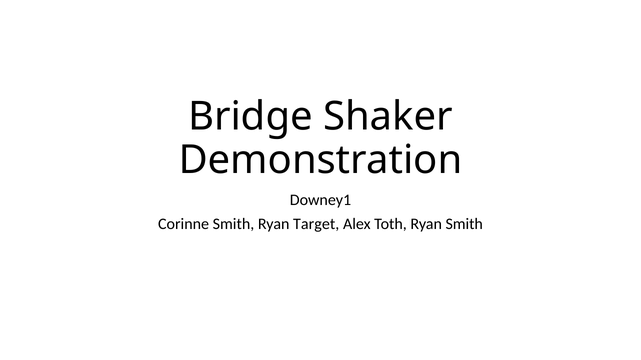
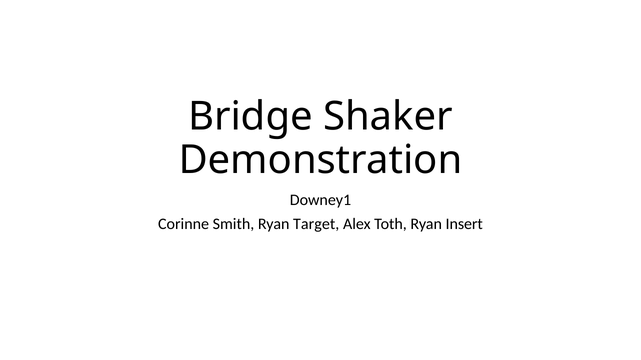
Ryan Smith: Smith -> Insert (464, 224)
